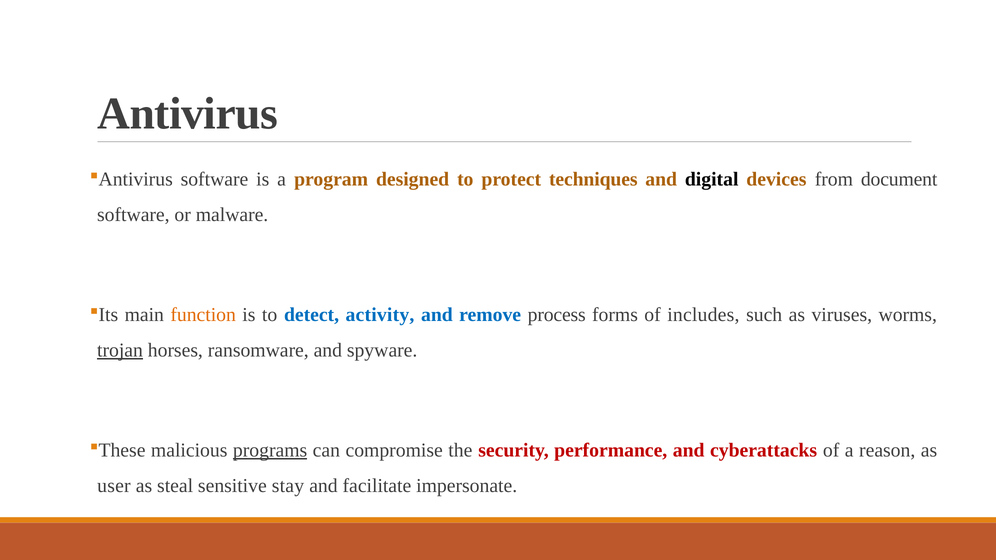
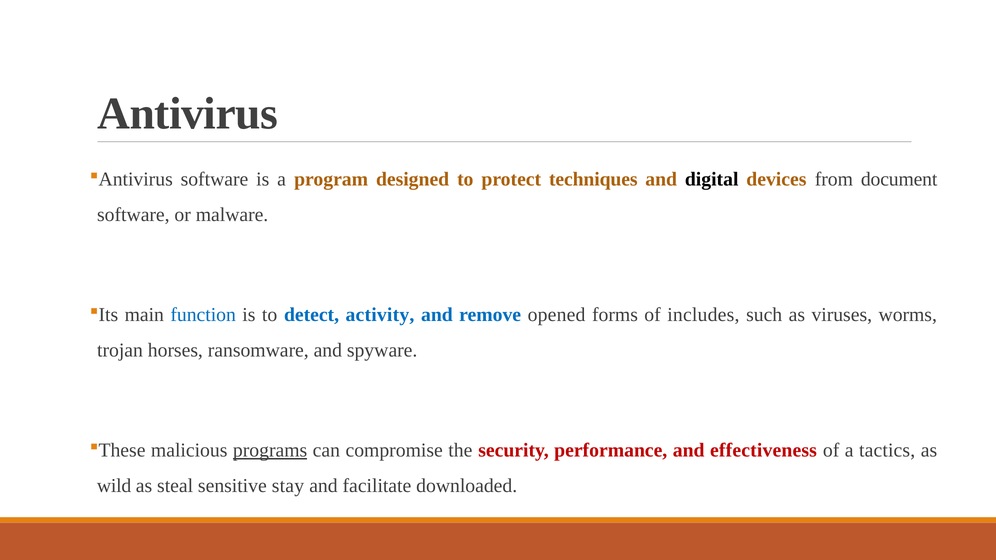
function colour: orange -> blue (203, 315)
process: process -> opened (557, 315)
trojan underline: present -> none (120, 350)
cyberattacks: cyberattacks -> effectiveness (763, 450)
reason: reason -> tactics (887, 450)
user: user -> wild (114, 486)
impersonate: impersonate -> downloaded (467, 486)
